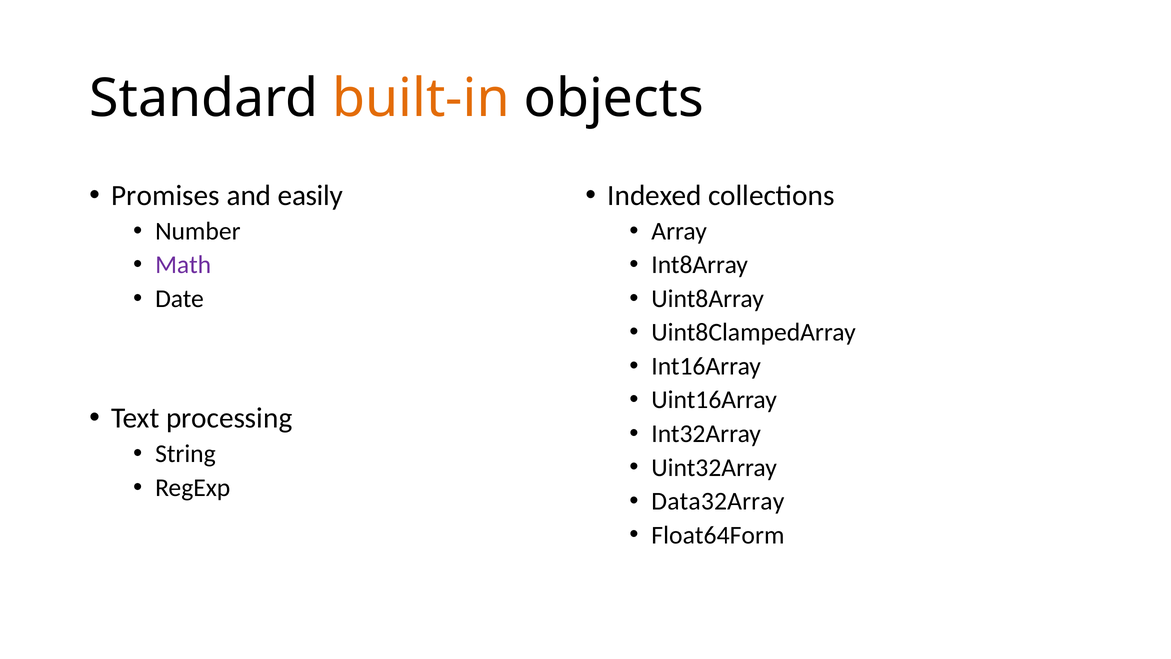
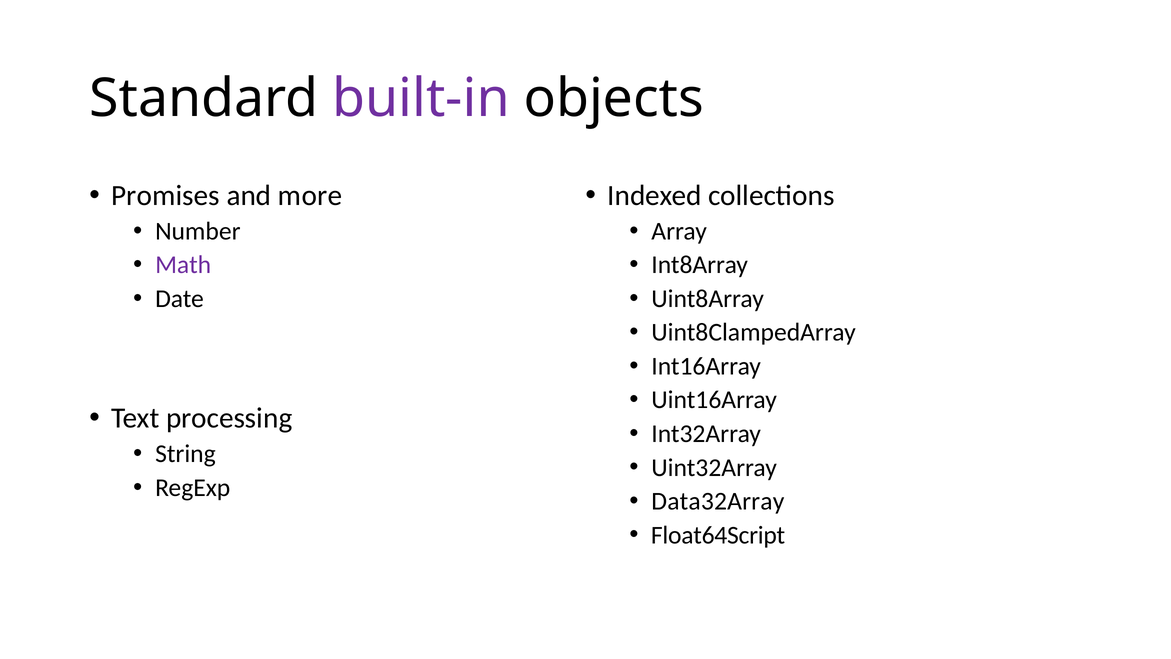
built-in colour: orange -> purple (421, 98)
easily: easily -> more (310, 195)
Float64Form: Float64Form -> Float64Script (718, 535)
